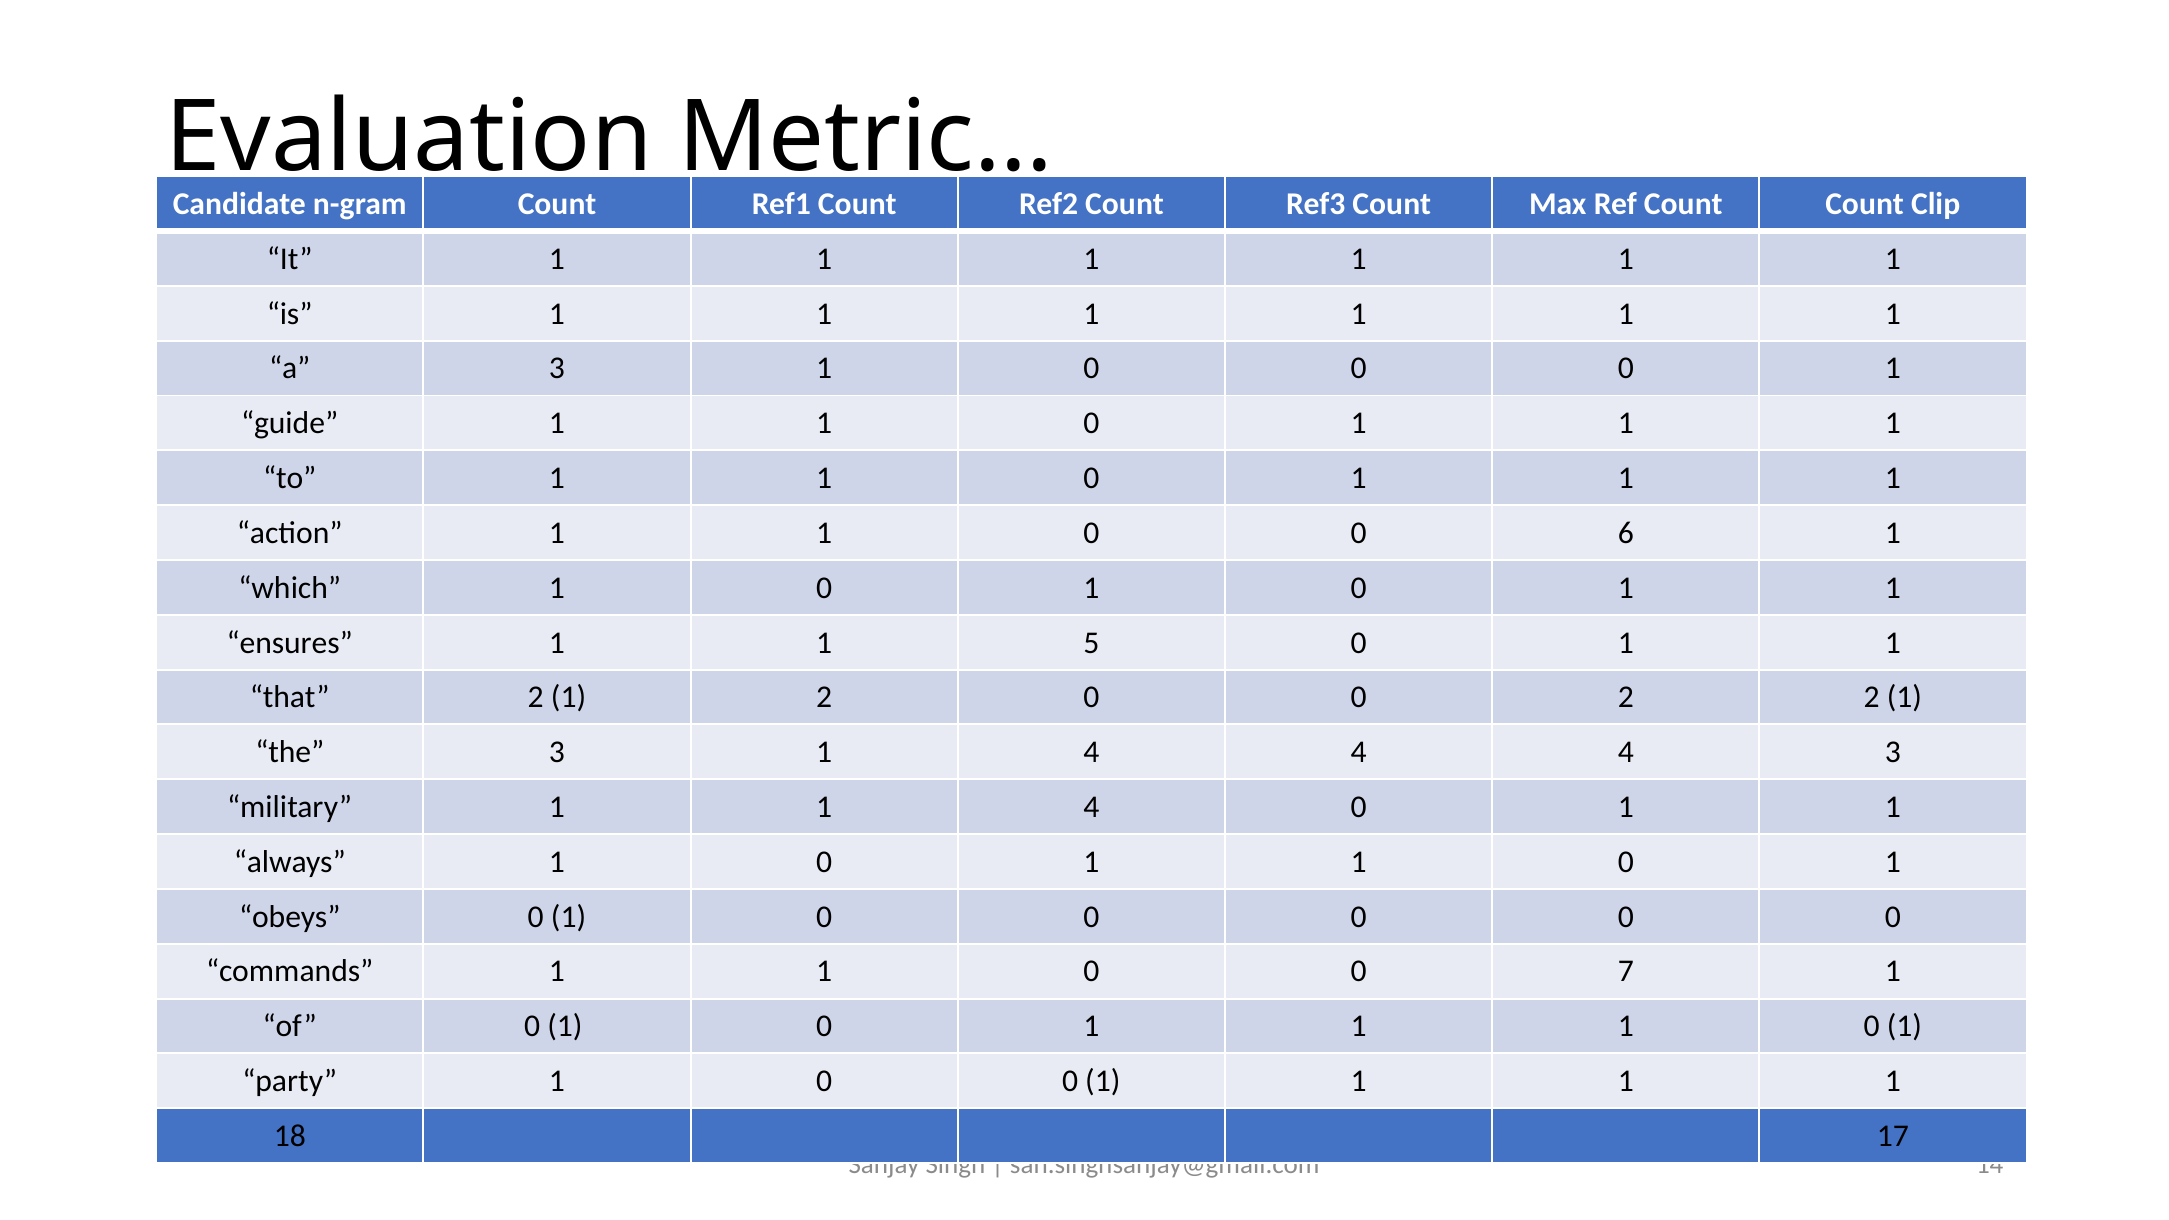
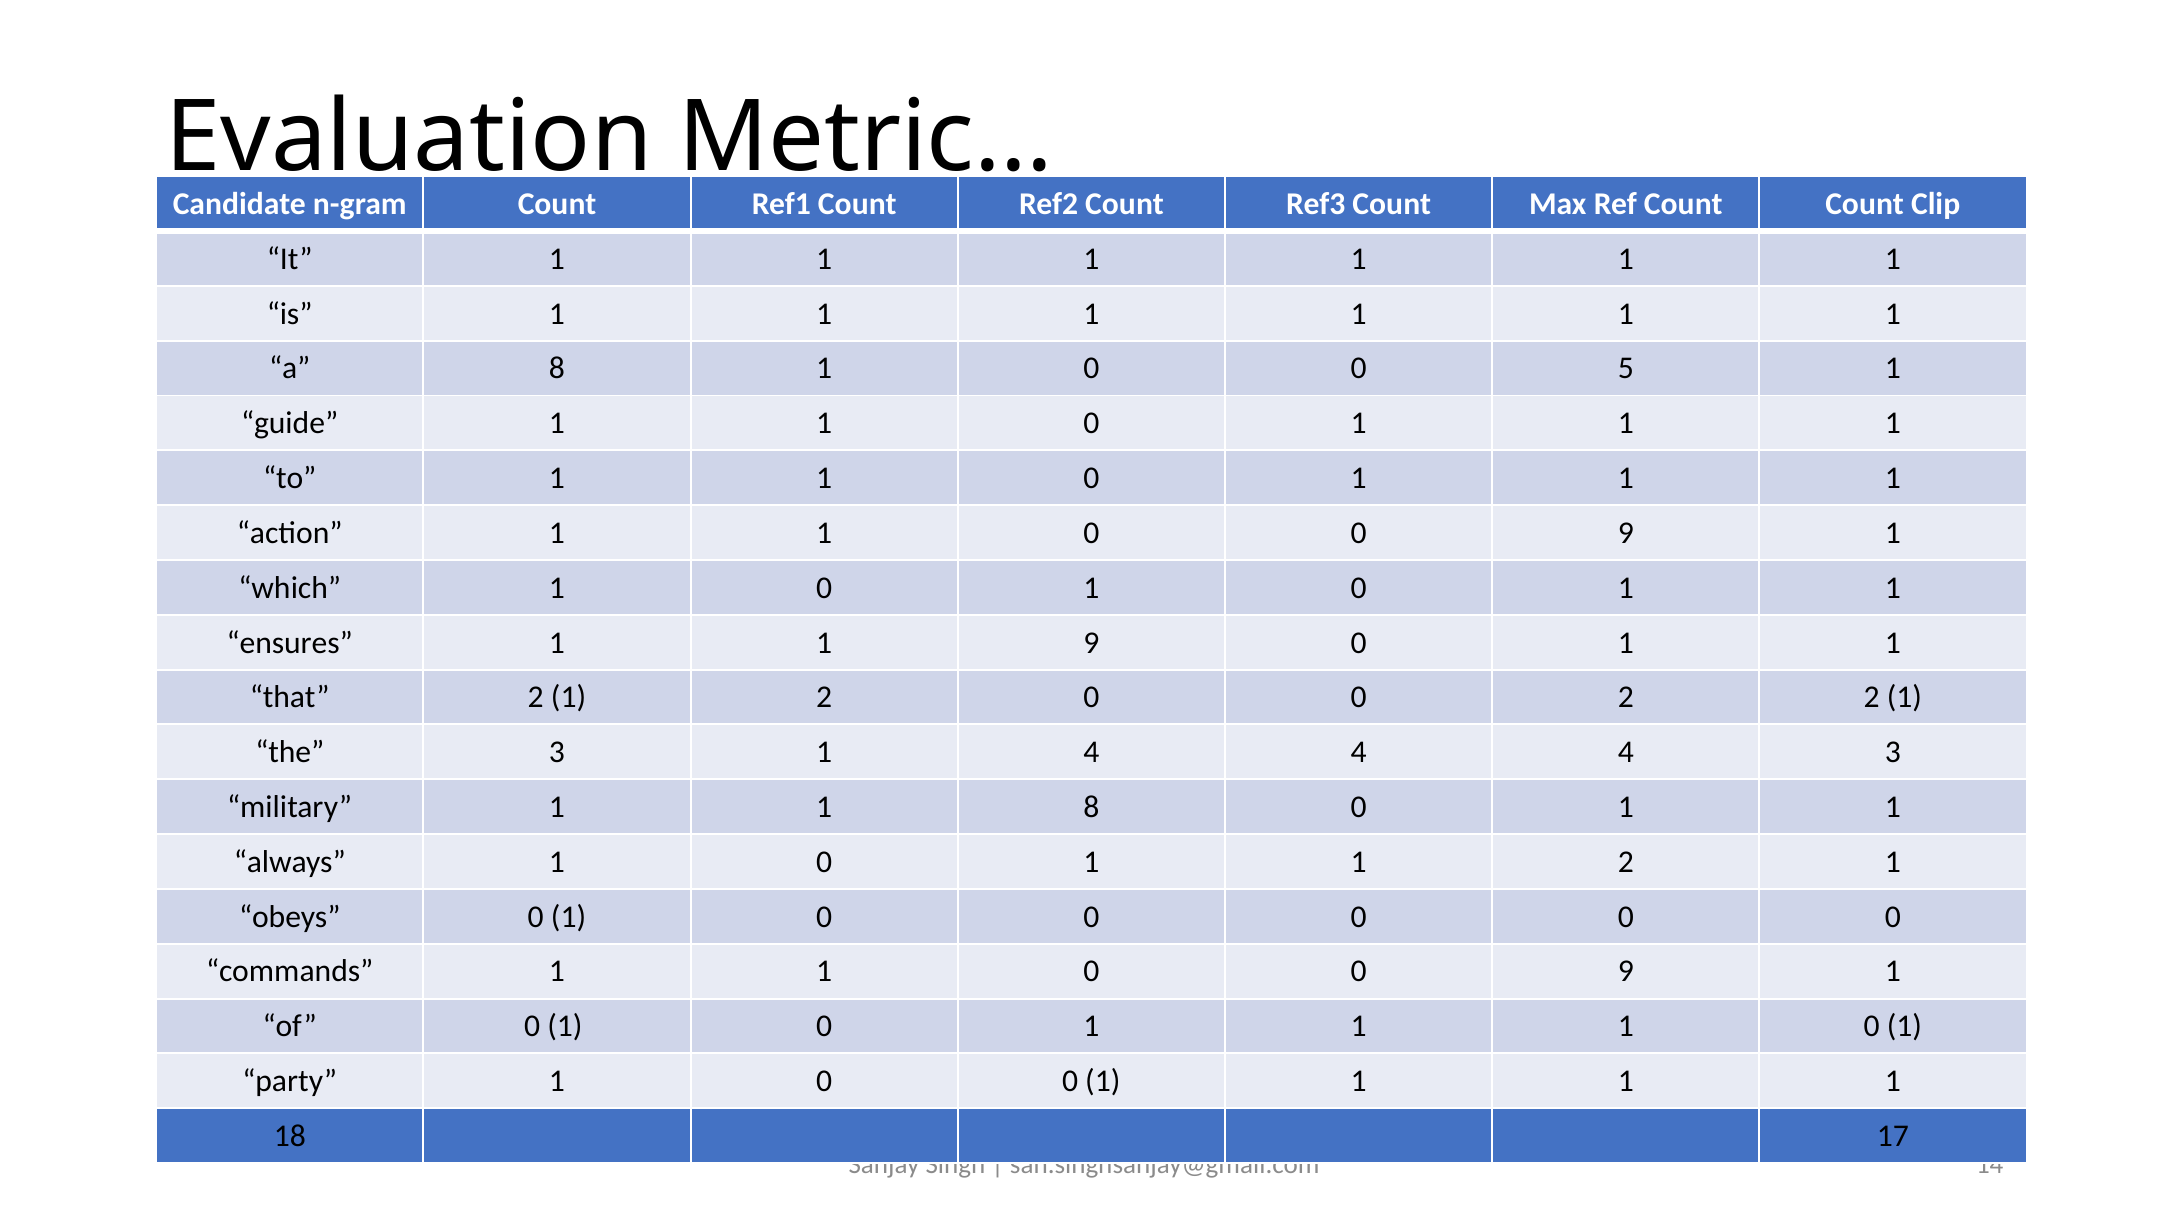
a 3: 3 -> 8 (557, 369)
0: 0 -> 5 (1626, 369)
6: 6 -> 9 (1626, 533)
1 5: 5 -> 9 (1091, 643)
1 1 4: 4 -> 8 (1091, 807)
0 1 1 0: 0 -> 2 (1626, 862)
7: 7 -> 9 (1626, 972)
